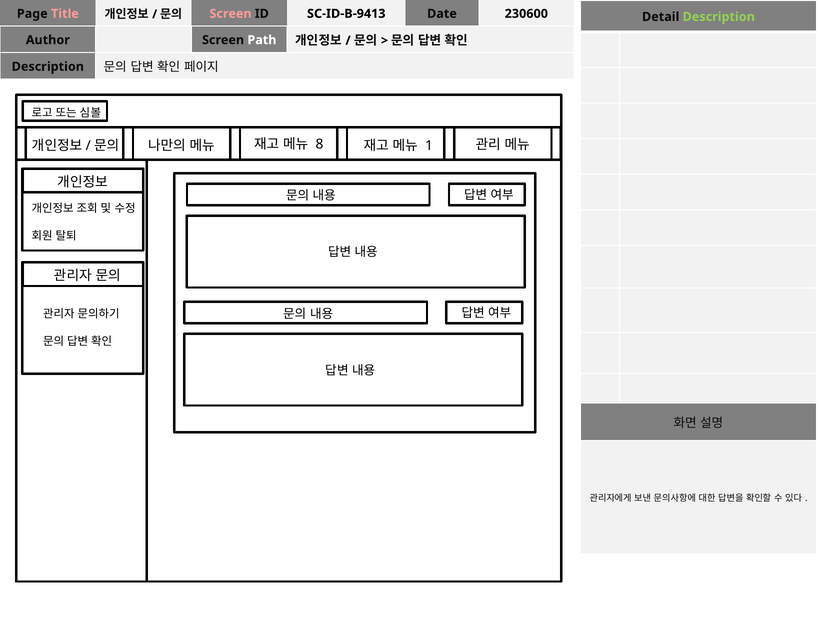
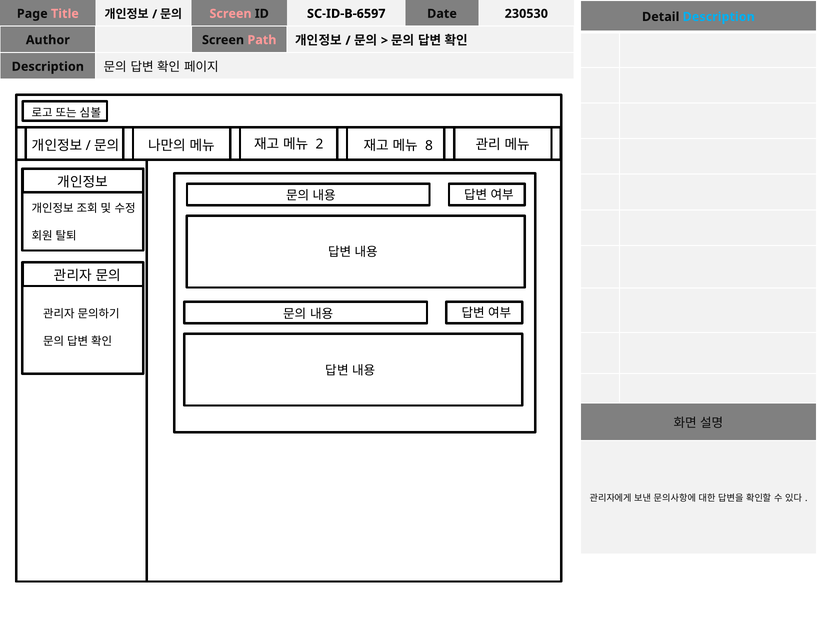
SC-ID-B-9413: SC-ID-B-9413 -> SC-ID-B-6597 (346, 14)
230600: 230600 -> 230530 (526, 14)
Description colour: light green -> light blue (719, 17)
Path colour: white -> pink (262, 40)
8: 8 -> 2 (320, 144)
1: 1 -> 8 (429, 146)
